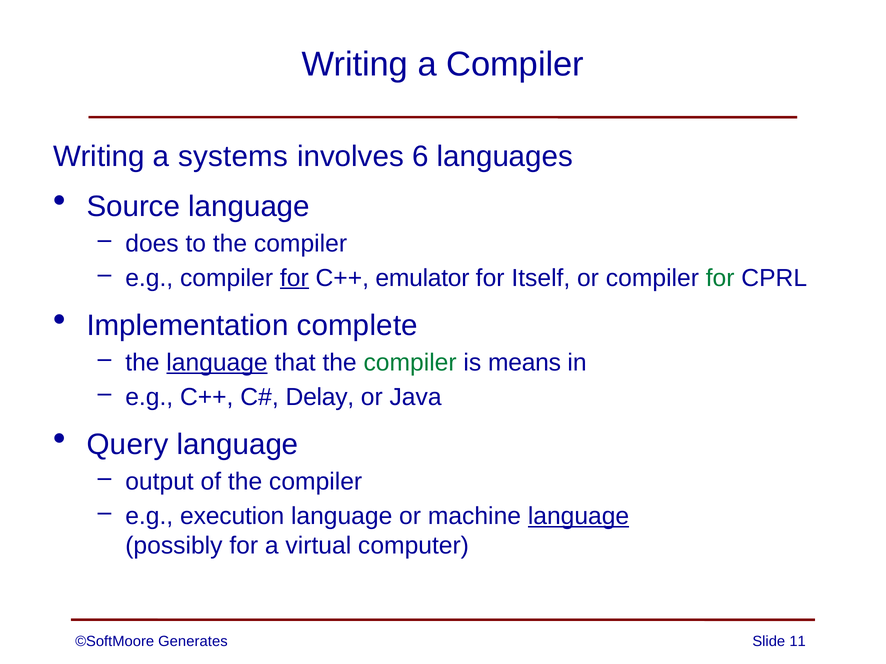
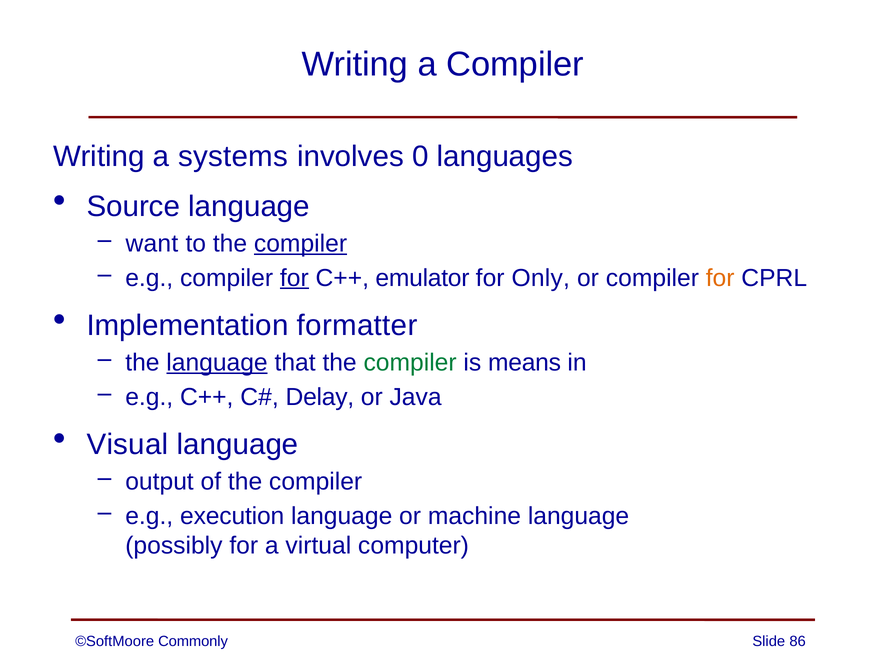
6: 6 -> 0 (420, 156)
does: does -> want (152, 244)
compiler underline: none -> present (301, 244)
Itself: Itself -> Only (541, 278)
for colour: green -> orange (720, 278)
complete: complete -> formatter (357, 326)
Query: Query -> Visual (127, 445)
language underline: present -> none (579, 516)
Generates: Generates -> Commonly (193, 642)
11: 11 -> 86 (798, 642)
